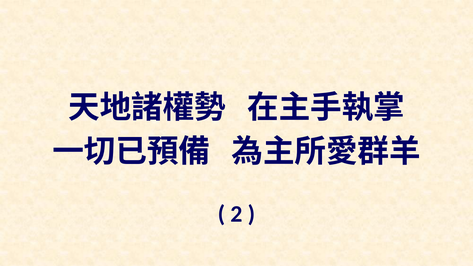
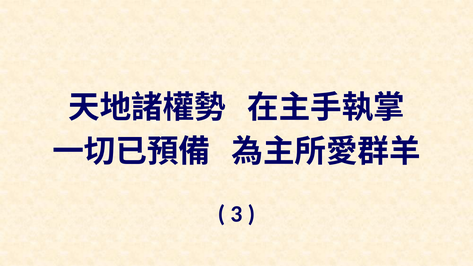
2: 2 -> 3 (236, 214)
